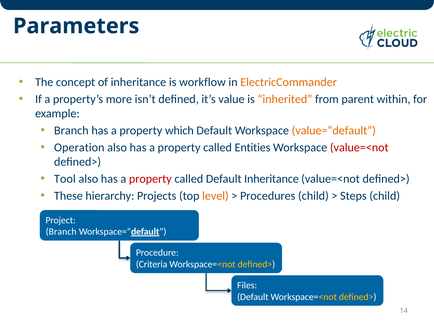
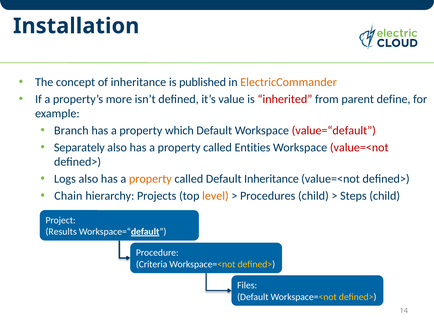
Parameters: Parameters -> Installation (76, 26)
workflow: workflow -> published (203, 82)
inherited colour: orange -> red (285, 99)
within: within -> define (394, 99)
value=“default colour: orange -> red (334, 130)
Operation: Operation -> Separately (79, 147)
Tool: Tool -> Logs (65, 179)
property colour: red -> orange (150, 179)
These: These -> Chain (68, 195)
Branch: Branch -> Results (61, 231)
